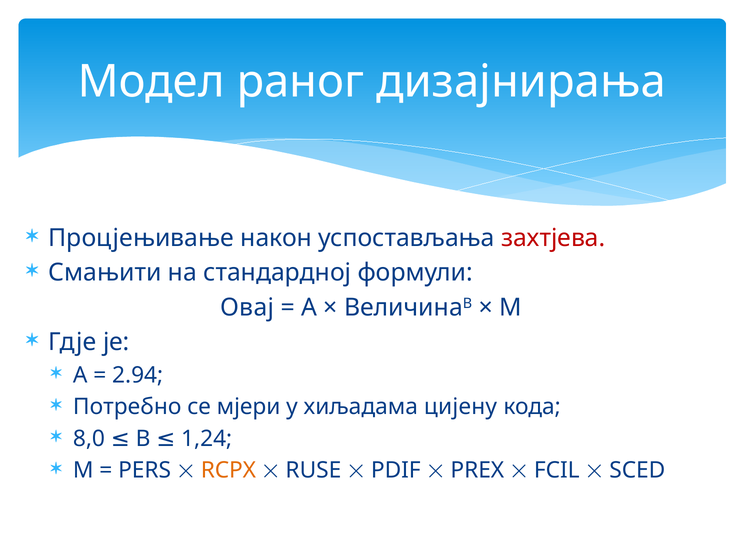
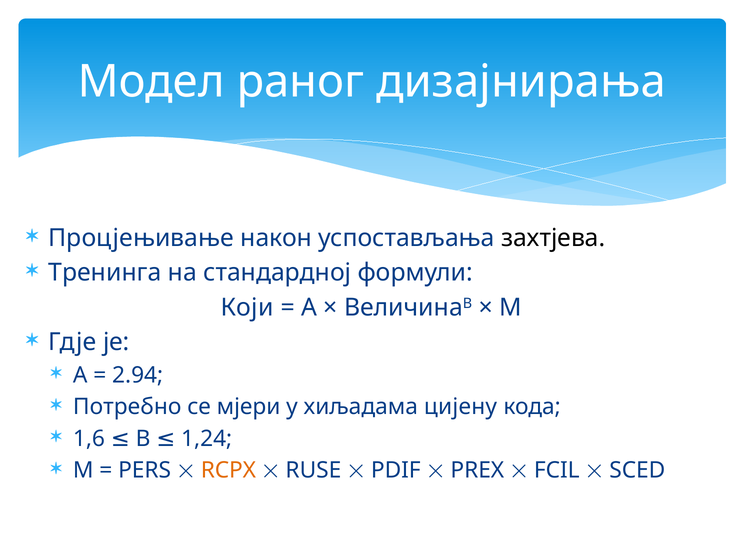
захтјева colour: red -> black (553, 238)
Смањити: Смањити -> Тренинга (105, 273)
Овај: Овај -> Који (247, 307)
8,0: 8,0 -> 1,6 (89, 439)
